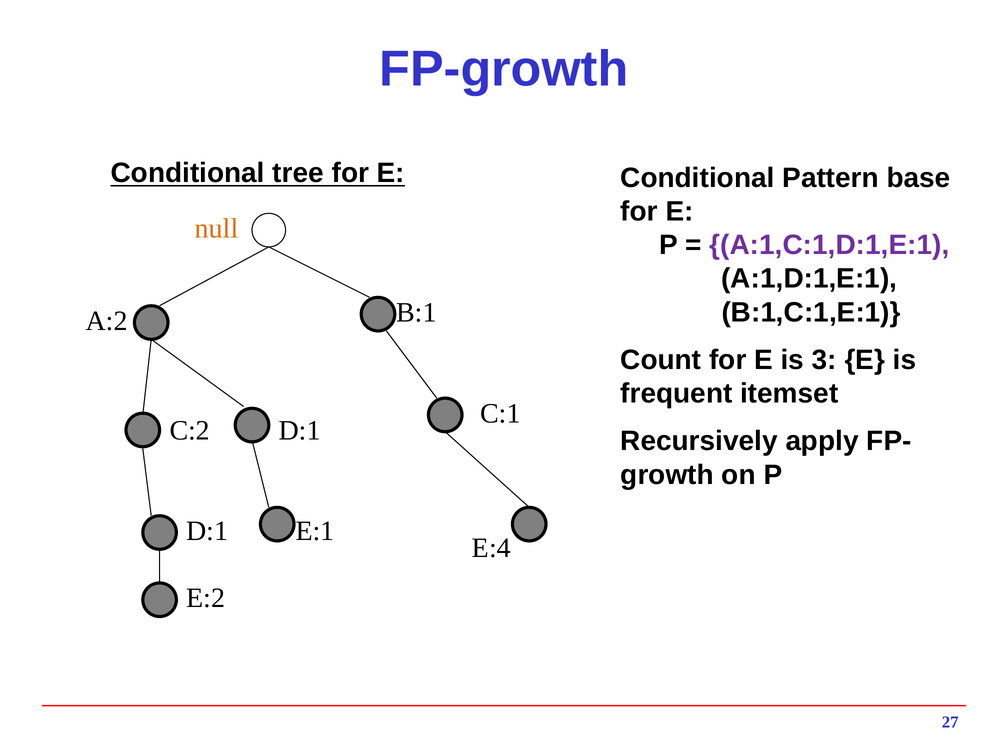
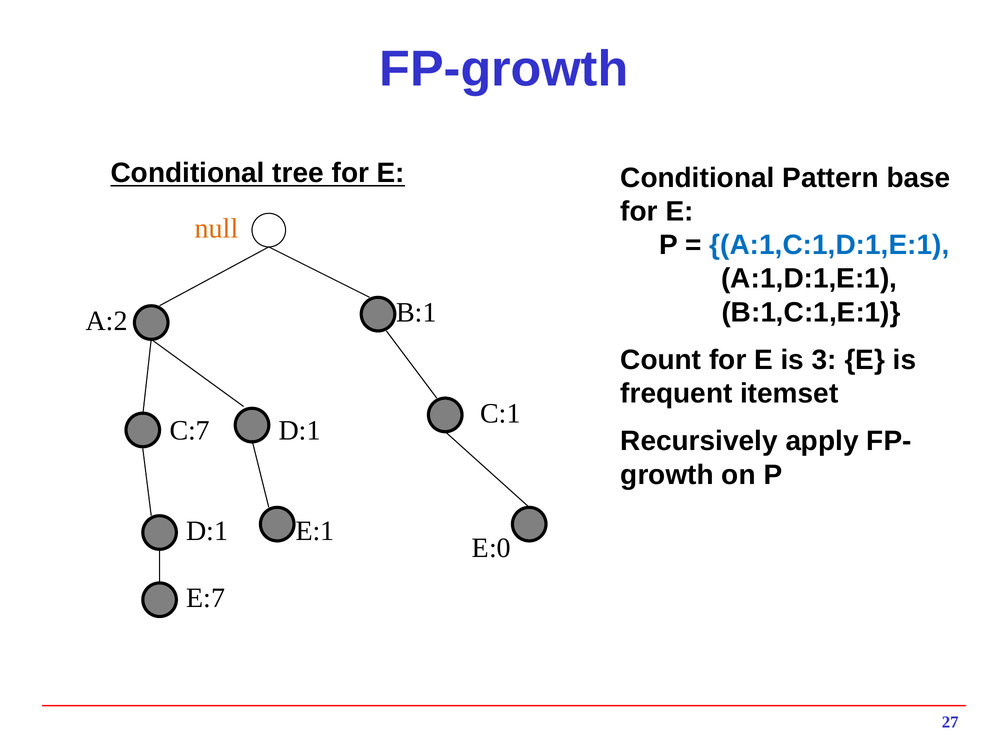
A:1,C:1,D:1,E:1 colour: purple -> blue (829, 245)
C:2: C:2 -> C:7 (190, 430)
E:4: E:4 -> E:0 (491, 548)
E:2: E:2 -> E:7 (206, 598)
